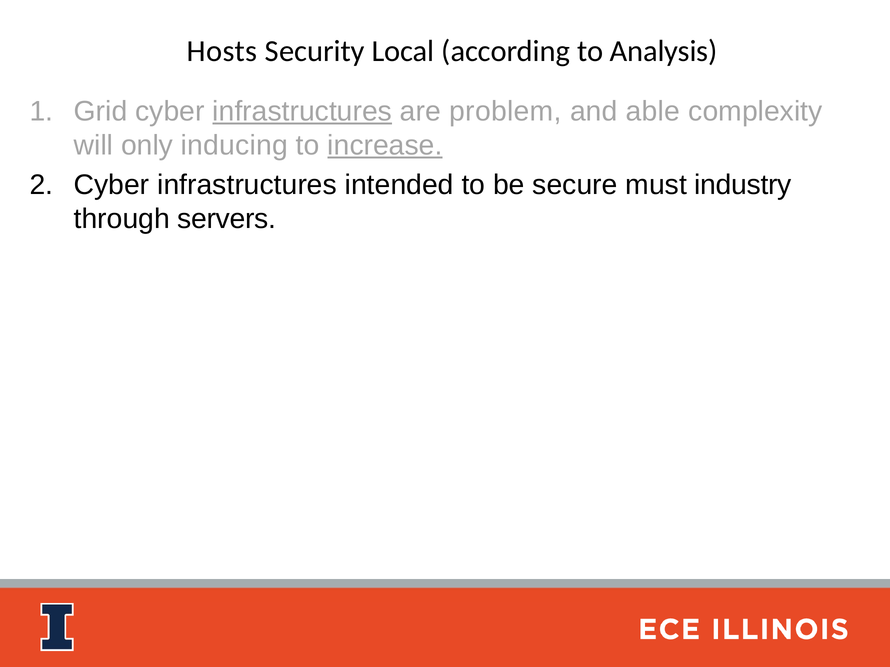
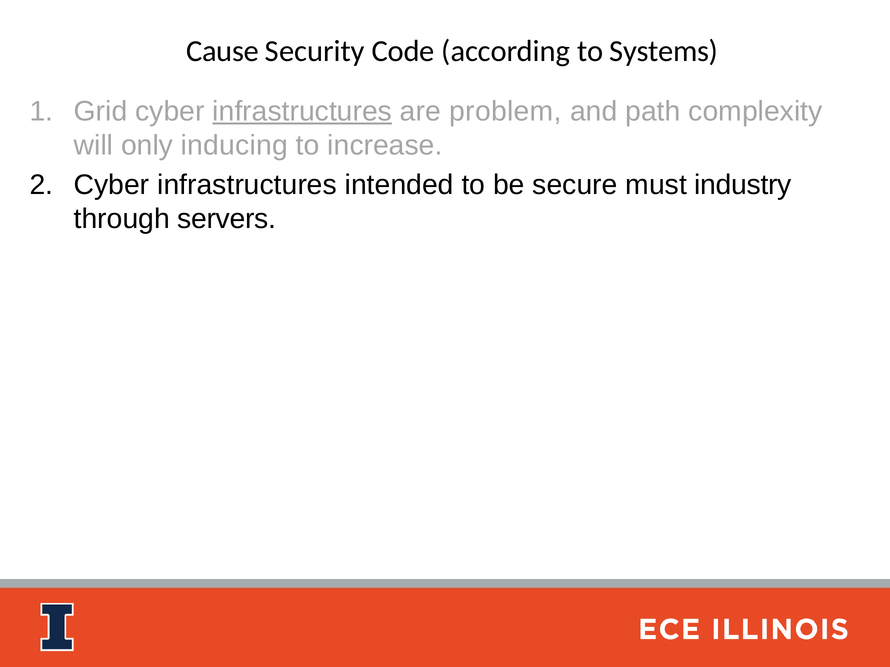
Hosts: Hosts -> Cause (222, 51)
Local: Local -> Code (403, 51)
Analysis: Analysis -> Systems (664, 51)
able: able -> path (653, 111)
increase underline: present -> none (385, 145)
